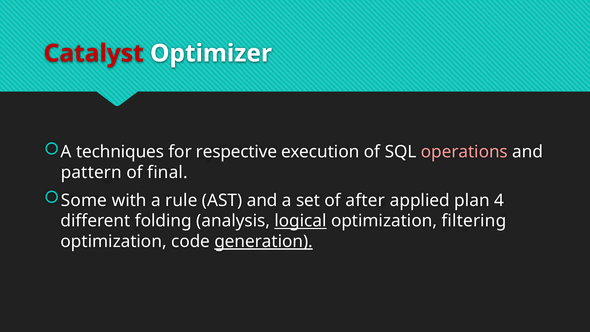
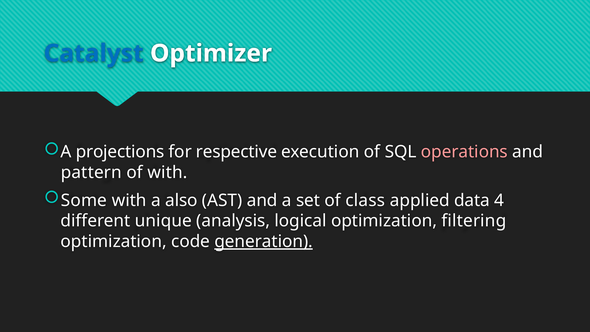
Catalyst colour: red -> blue (94, 53)
techniques: techniques -> projections (120, 152)
of final: final -> with (168, 173)
rule: rule -> also (181, 200)
after: after -> class (365, 200)
plan: plan -> data (472, 200)
folding: folding -> unique (163, 221)
logical underline: present -> none (301, 221)
